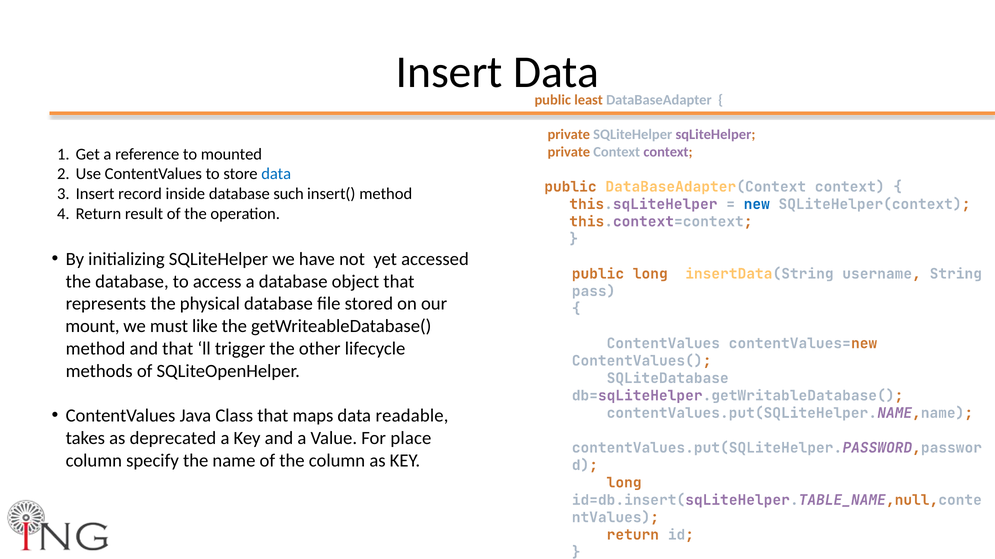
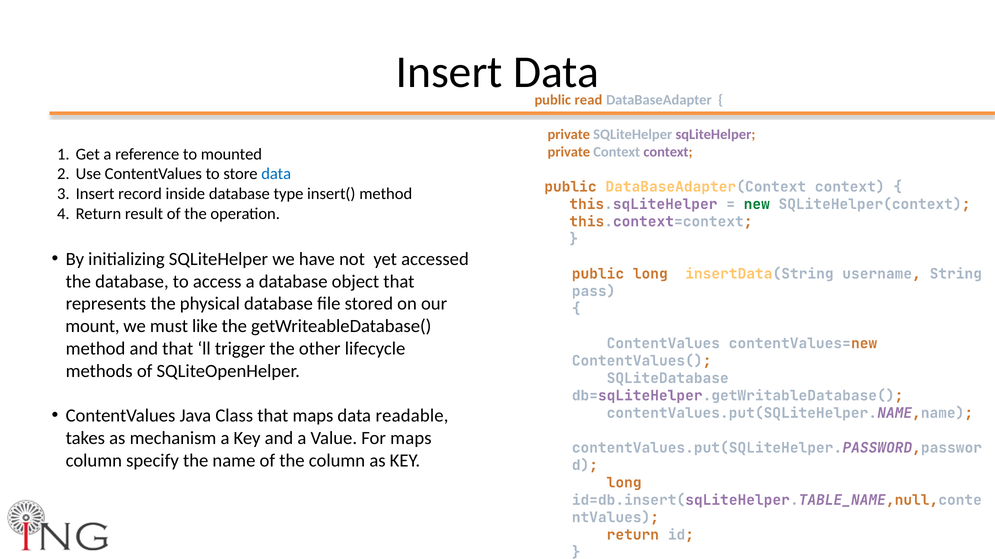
least: least -> read (588, 100)
such: such -> type (288, 194)
new colour: blue -> green (757, 204)
deprecated: deprecated -> mechanism (173, 439)
For place: place -> maps (411, 439)
